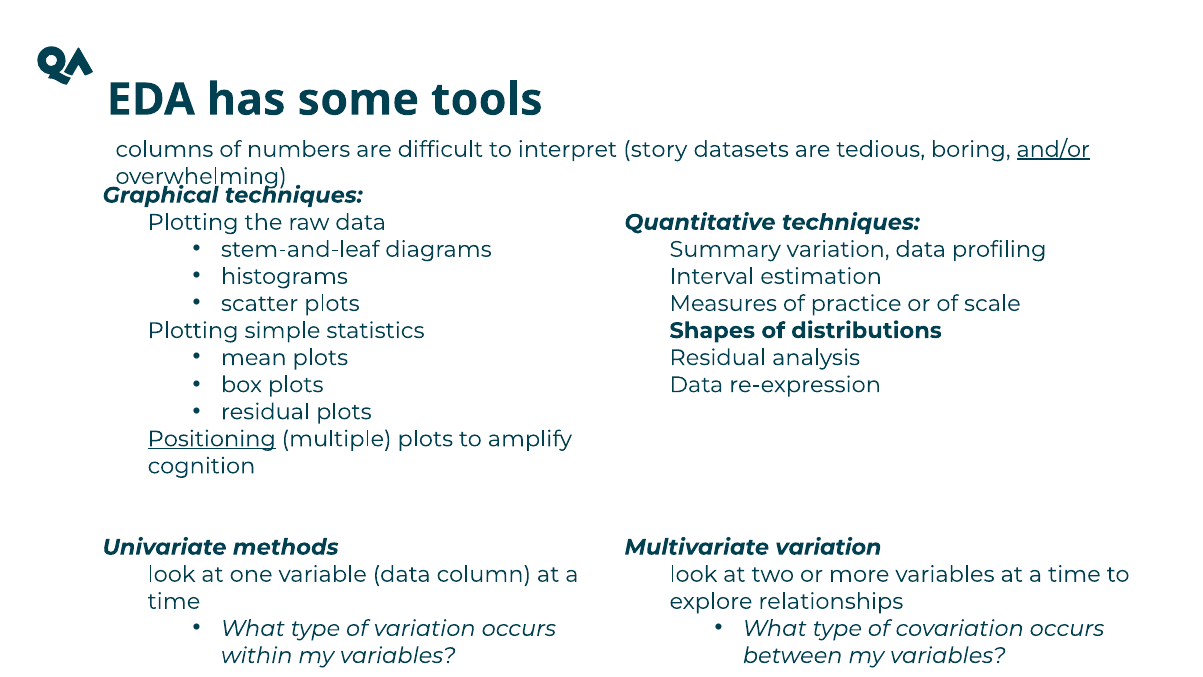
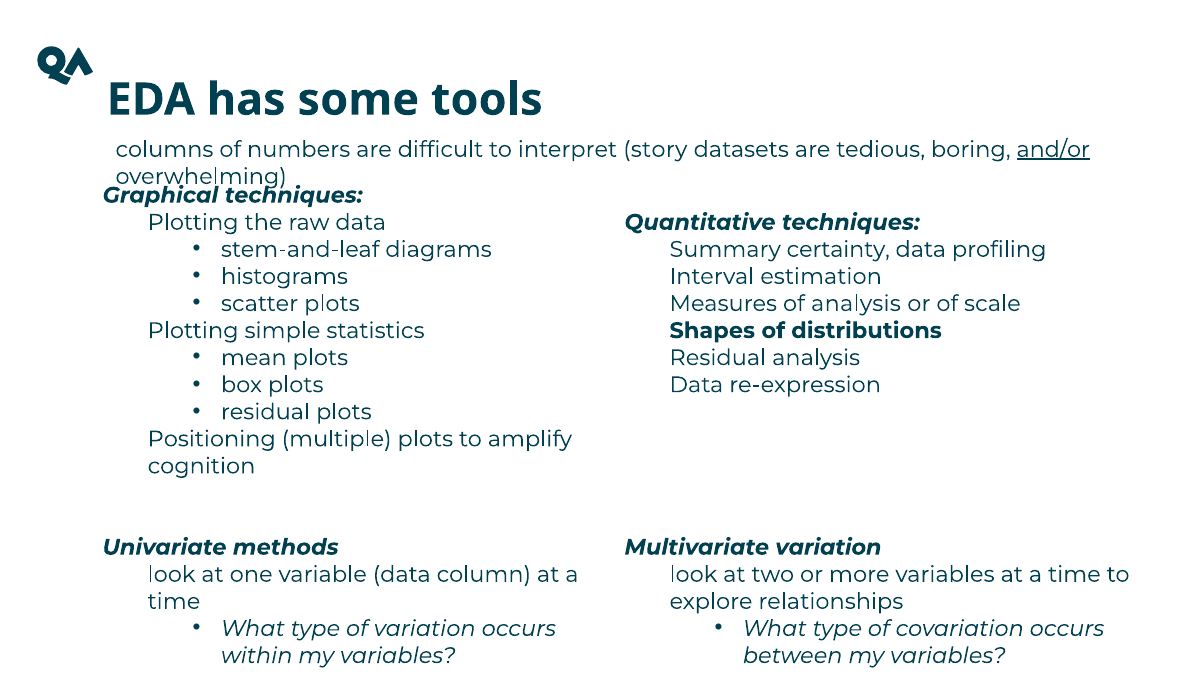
Summary variation: variation -> certainty (838, 249)
of practice: practice -> analysis (856, 303)
Positioning underline: present -> none (212, 439)
